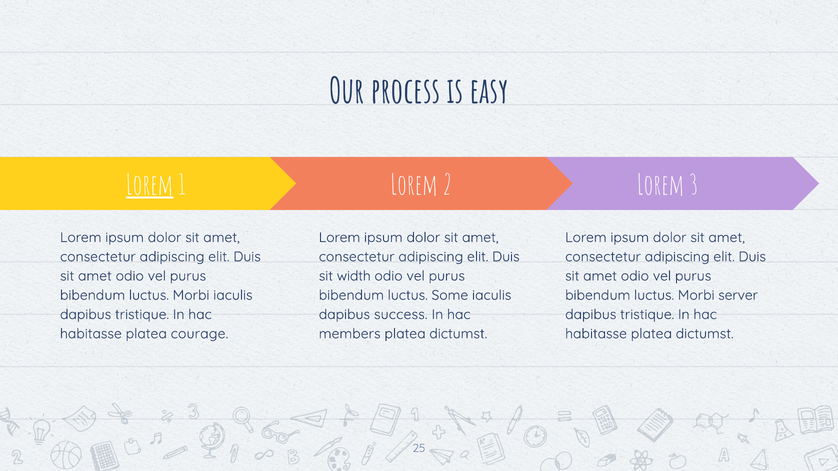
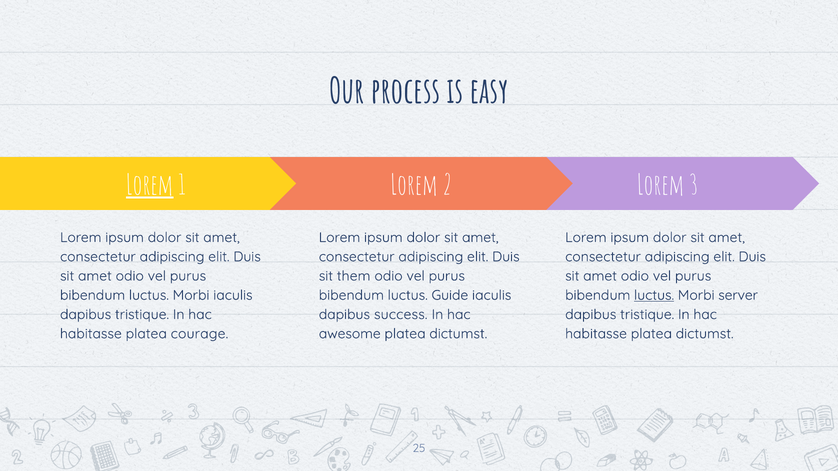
width: width -> them (354, 276)
Some: Some -> Guide (450, 295)
luctus underline: none -> present (654, 295)
members: members -> awesome (350, 334)
